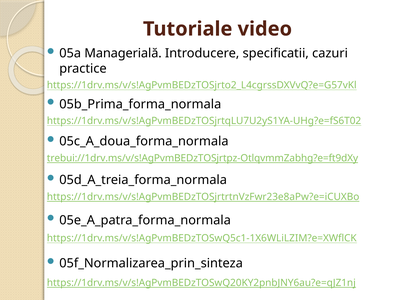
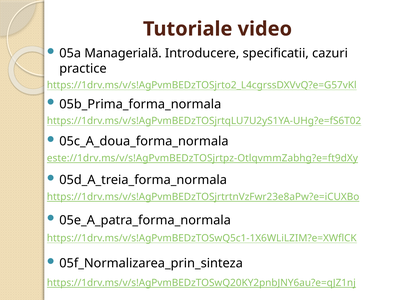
trebui://1drv.ms/v/s!AgPvmBEDzTOSjrtpz-OtlqvmmZabhg?e=ft9dXy: trebui://1drv.ms/v/s!AgPvmBEDzTOSjrtpz-OtlqvmmZabhg?e=ft9dXy -> este://1drv.ms/v/s!AgPvmBEDzTOSjrtpz-OtlqvmmZabhg?e=ft9dXy (202, 158)
